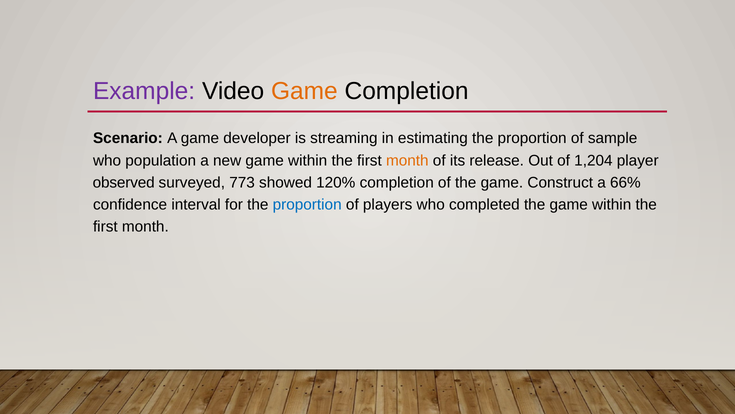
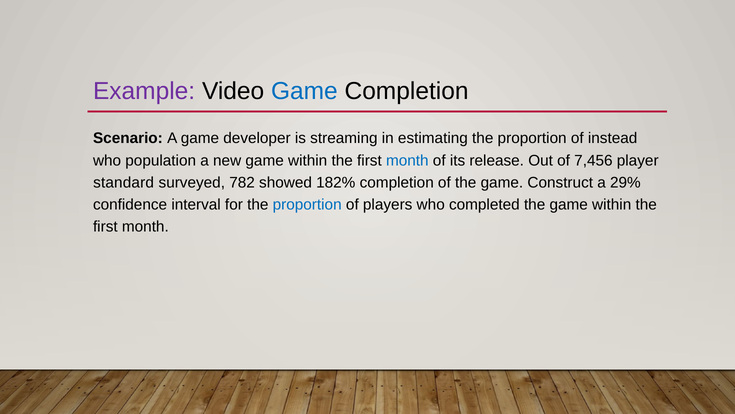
Game colour: orange -> blue (304, 91)
sample: sample -> instead (613, 138)
month colour: orange -> blue (407, 160)
1,204: 1,204 -> 7,456 (593, 160)
observed: observed -> standard (124, 182)
773: 773 -> 782 (242, 182)
120%: 120% -> 182% (336, 182)
66%: 66% -> 29% (625, 182)
